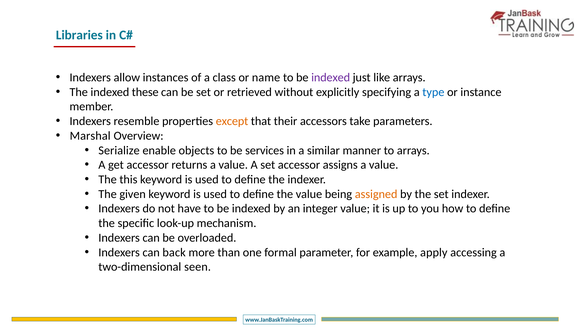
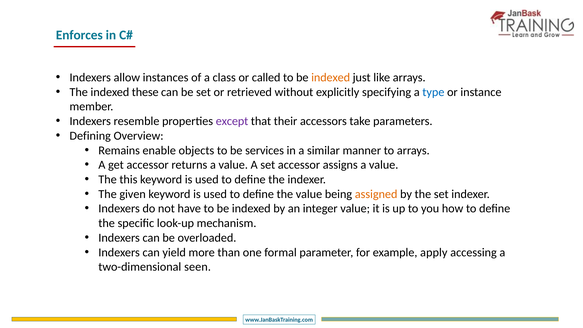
Libraries: Libraries -> Enforces (79, 35)
name: name -> called (266, 77)
indexed colour: purple -> orange (331, 77)
except colour: orange -> purple (232, 121)
Marshal: Marshal -> Defining (90, 136)
Serialize: Serialize -> Remains (119, 150)
back: back -> yield (174, 252)
